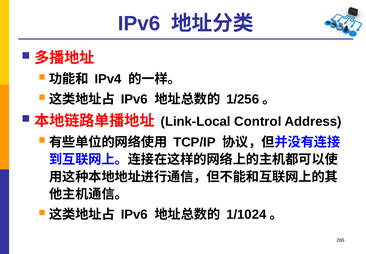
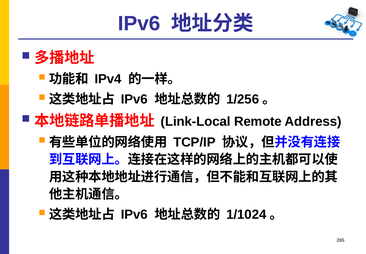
Control: Control -> Remote (258, 121)
